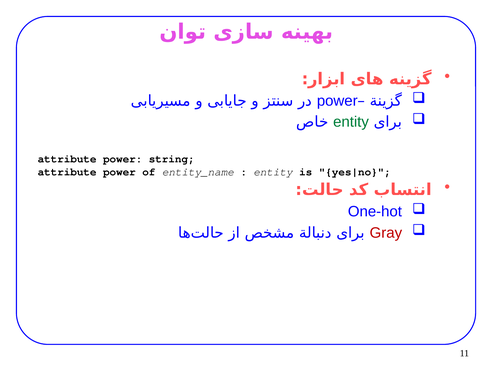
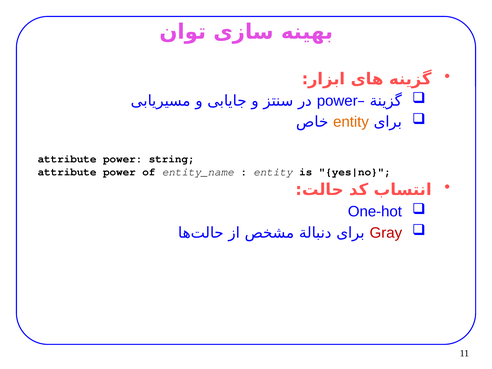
entity colour: green -> orange (351, 122)
